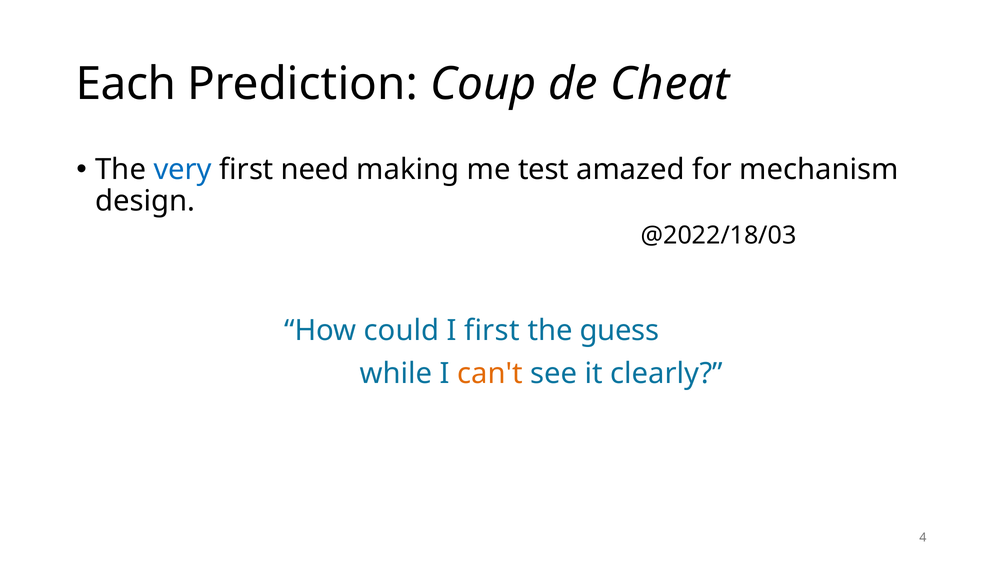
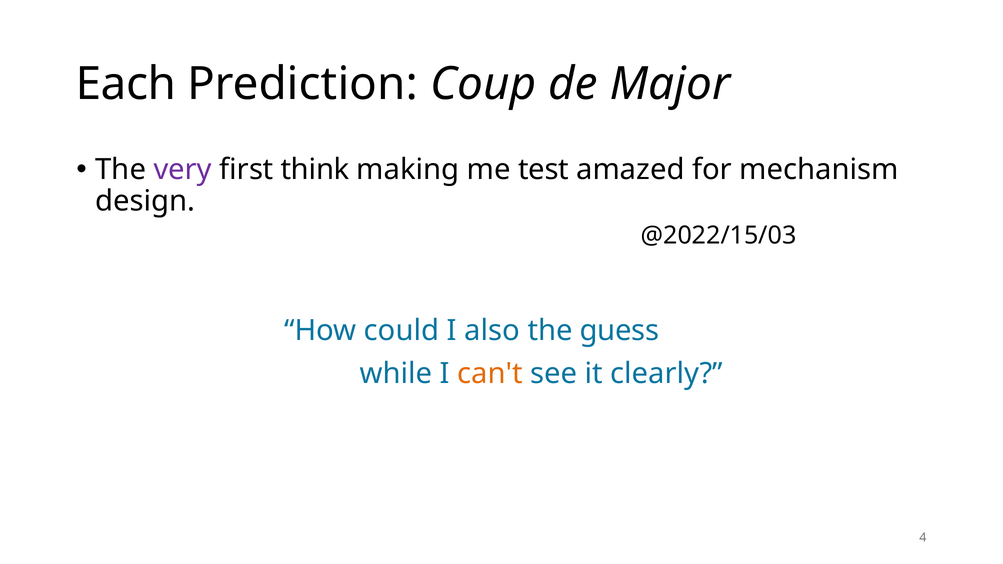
Cheat: Cheat -> Major (670, 84)
very colour: blue -> purple (183, 170)
need: need -> think (315, 170)
@2022/18/03: @2022/18/03 -> @2022/15/03 (719, 236)
I first: first -> also (492, 331)
